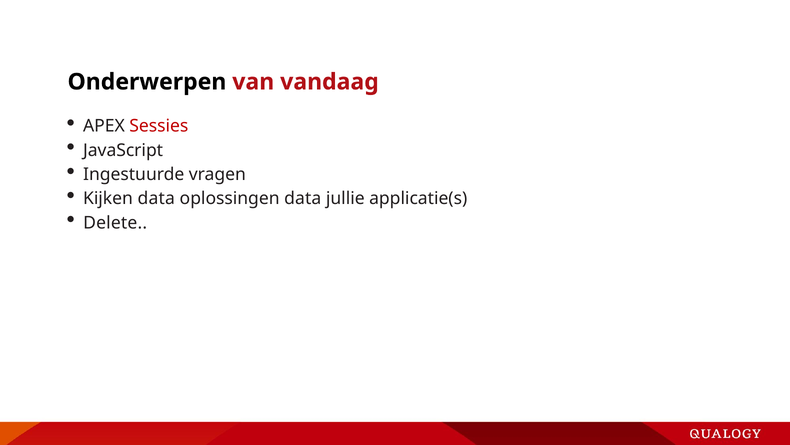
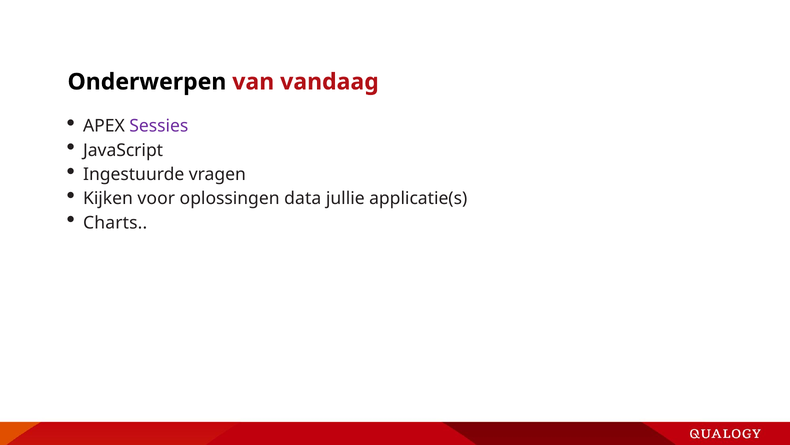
Sessies colour: red -> purple (159, 126)
Kijken data: data -> voor (156, 198)
Delete: Delete -> Charts (115, 222)
